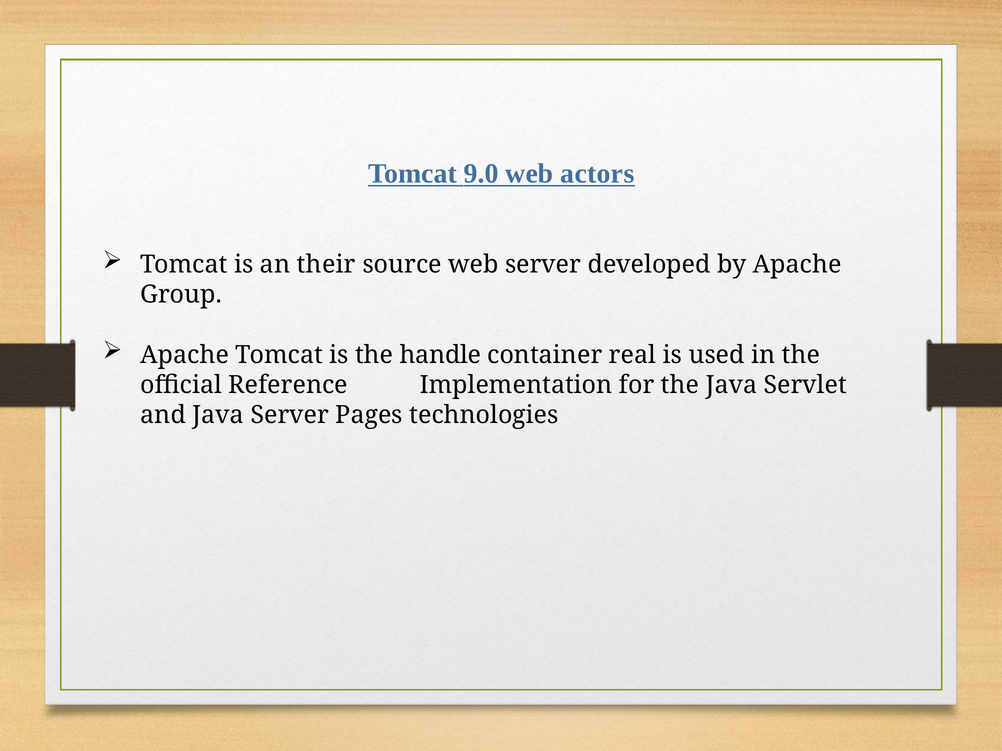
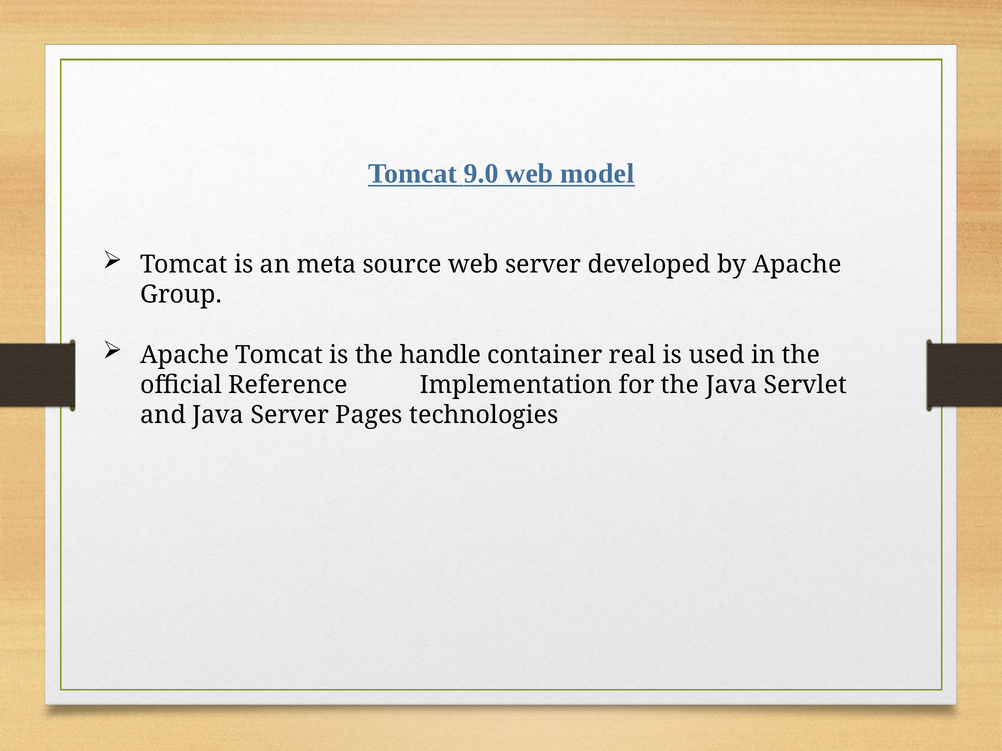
actors: actors -> model (597, 174)
their: their -> meta (327, 265)
